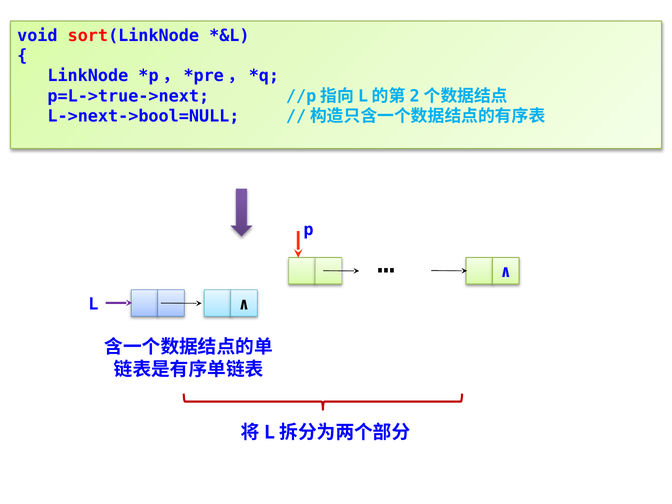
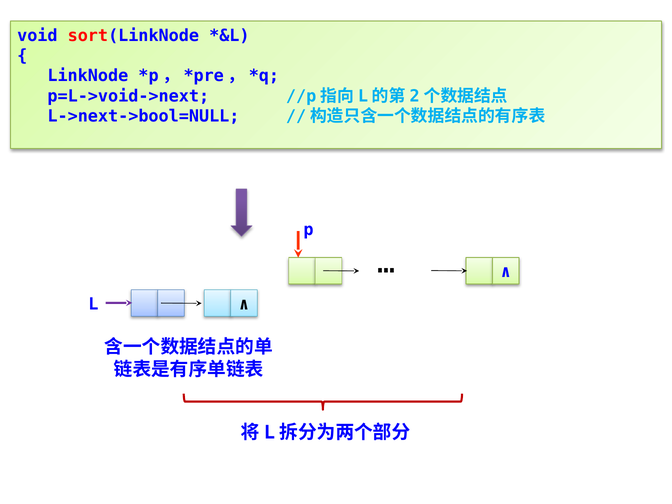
p=L->true->next: p=L->true->next -> p=L->void->next (128, 96)
